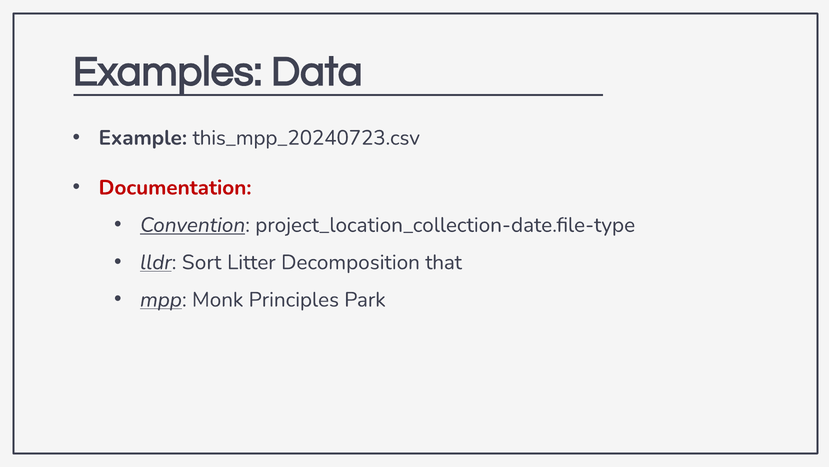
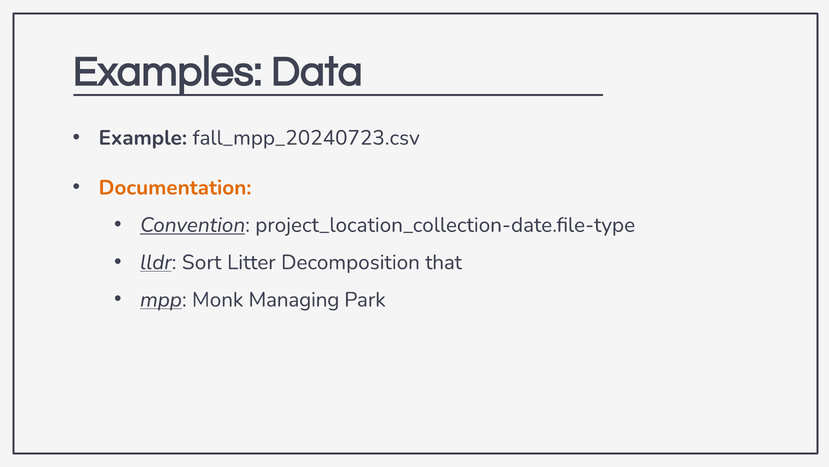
this_mpp_20240723.csv: this_mpp_20240723.csv -> fall_mpp_20240723.csv (306, 138)
Documentation colour: red -> orange (175, 187)
Principles: Principles -> Managing (294, 299)
